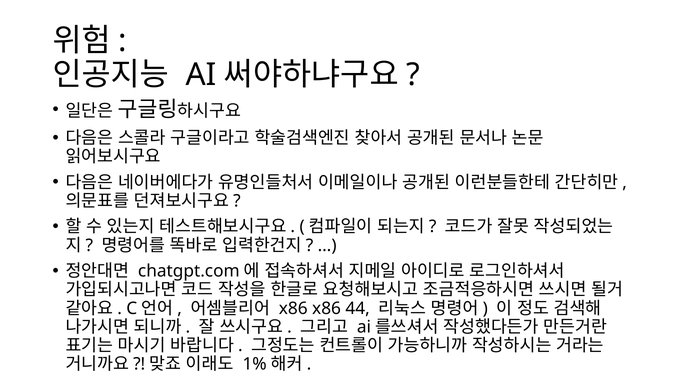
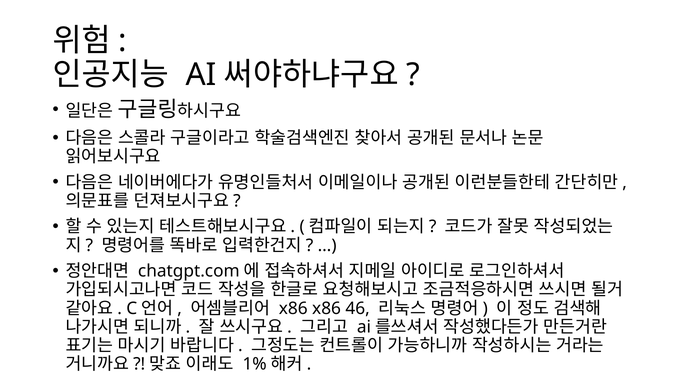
44: 44 -> 46 (358, 309)
